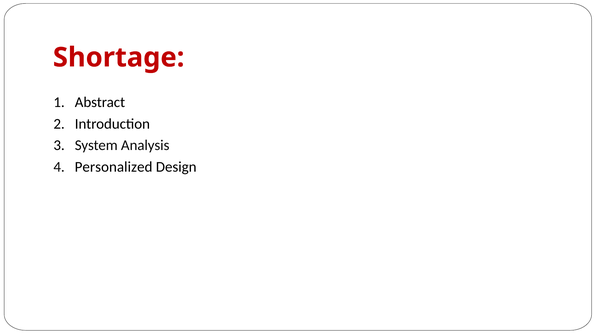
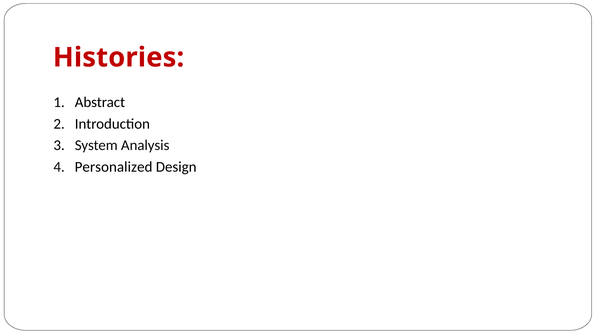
Shortage: Shortage -> Histories (119, 58)
